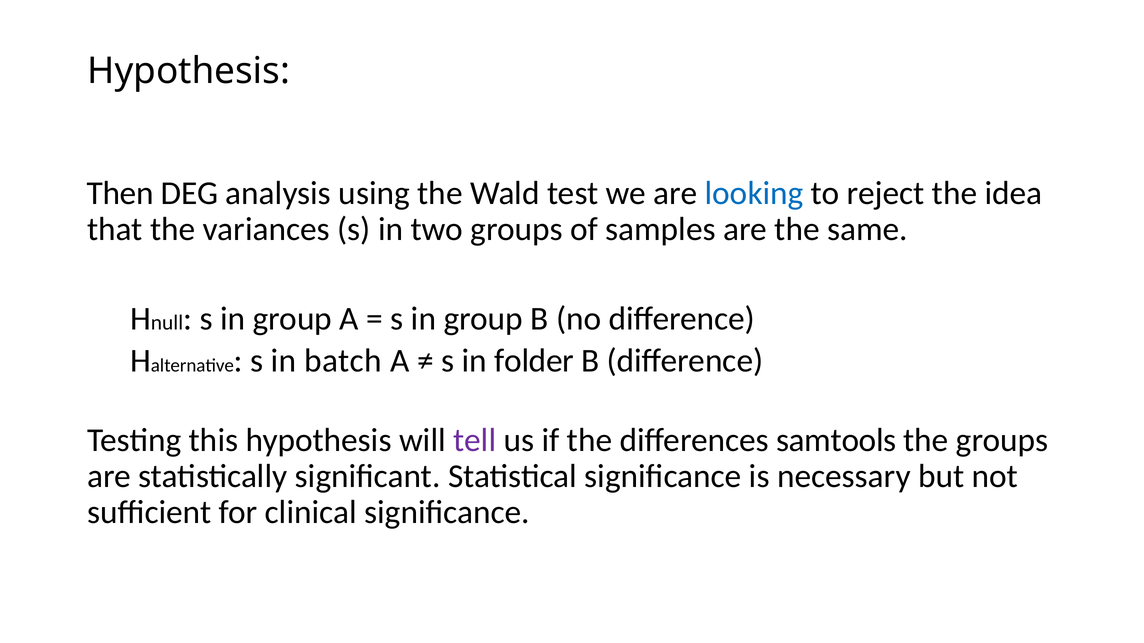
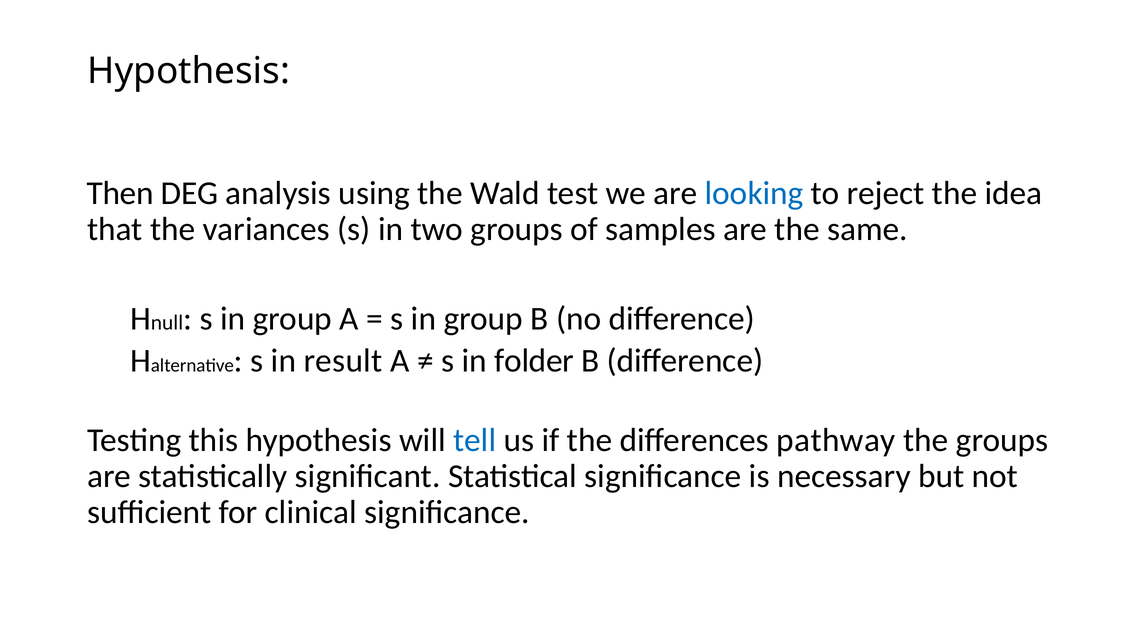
batch: batch -> result (343, 361)
tell colour: purple -> blue (475, 441)
samtools: samtools -> pathway (836, 441)
